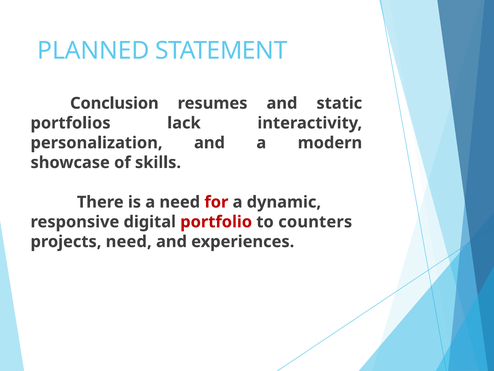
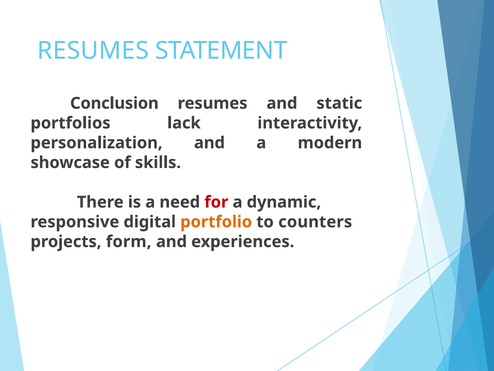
PLANNED: PLANNED -> RESUMES (93, 51)
portfolio colour: red -> orange (216, 222)
projects need: need -> form (129, 241)
